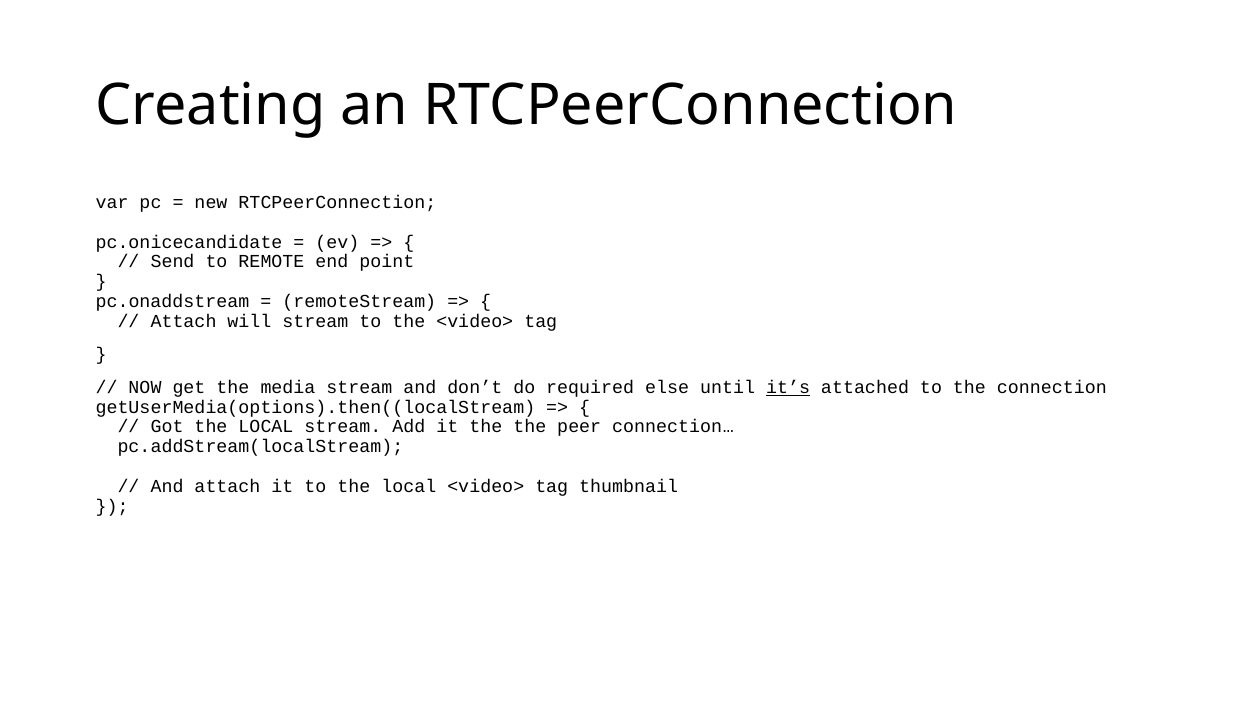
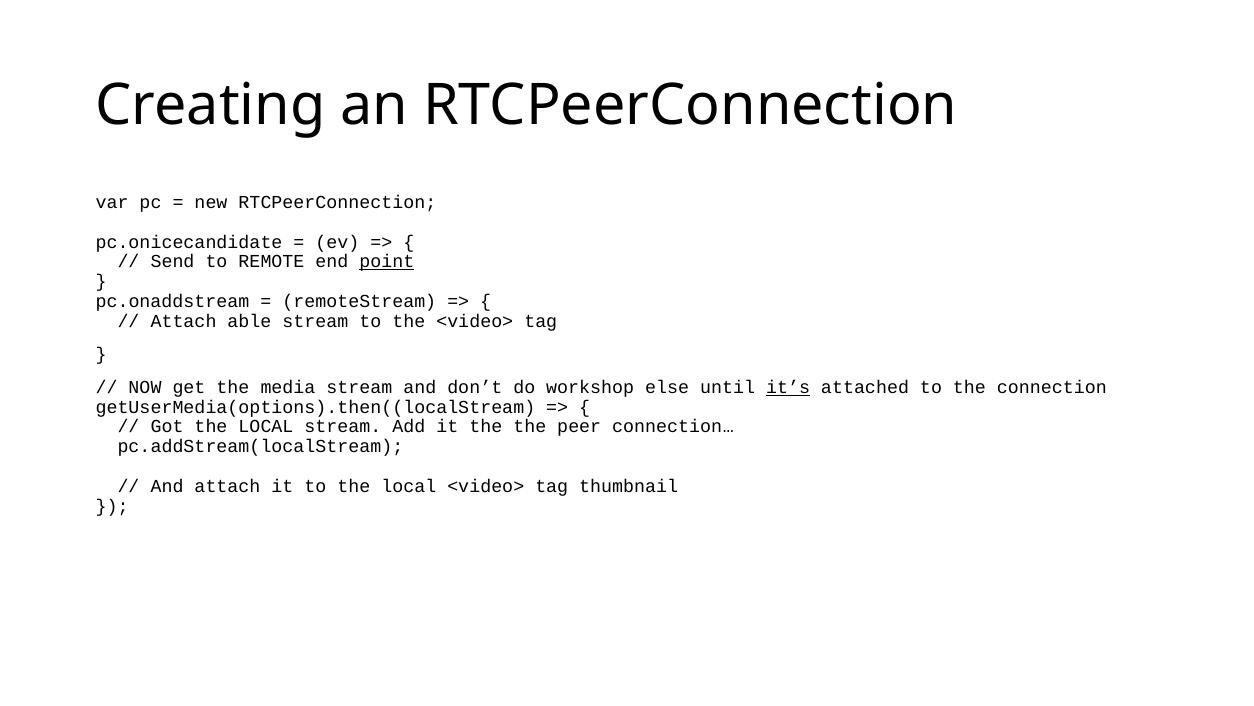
point underline: none -> present (387, 262)
will: will -> able (249, 321)
required: required -> workshop (590, 387)
